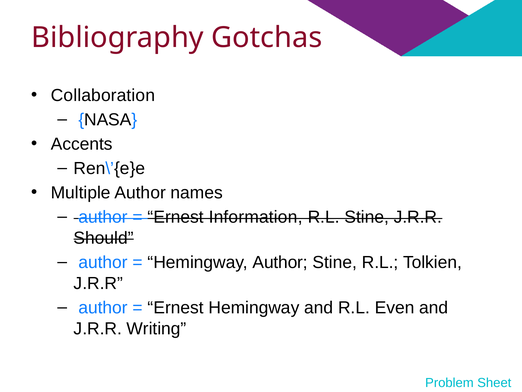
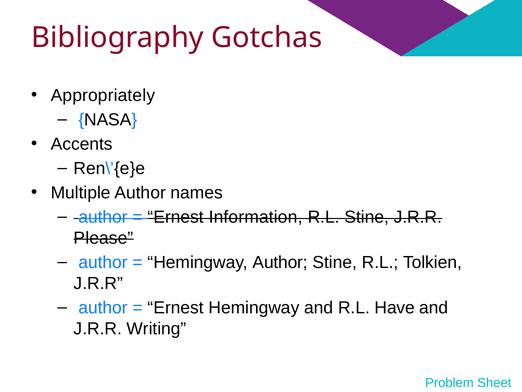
Collaboration: Collaboration -> Appropriately (103, 95)
Should: Should -> Please (104, 238)
Even: Even -> Have (395, 307)
